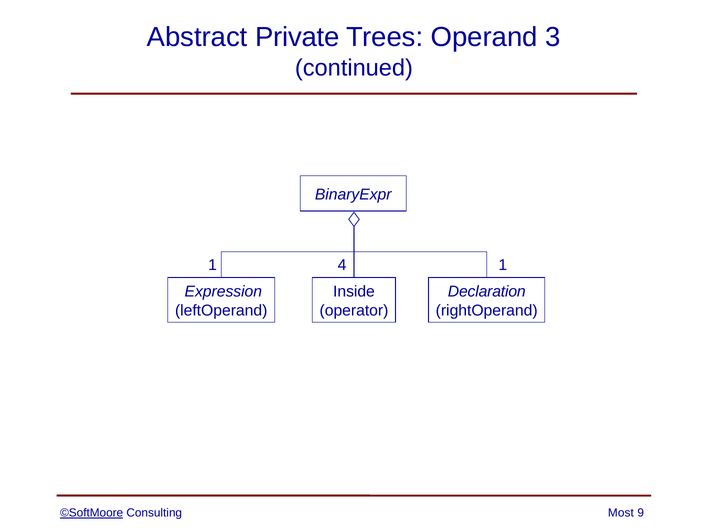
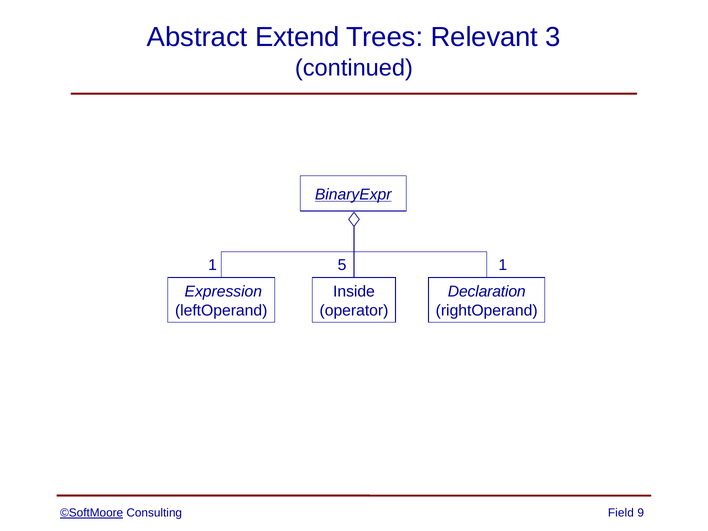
Private: Private -> Extend (297, 37)
Operand: Operand -> Relevant (484, 37)
BinaryExpr underline: none -> present (353, 194)
4: 4 -> 5 (342, 265)
Most: Most -> Field (621, 513)
